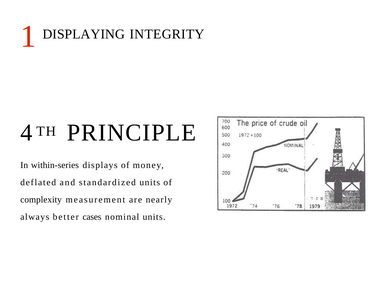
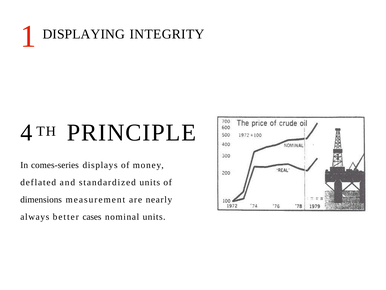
within-series: within-series -> comes-series (55, 165)
complexity: complexity -> dimensions (41, 199)
